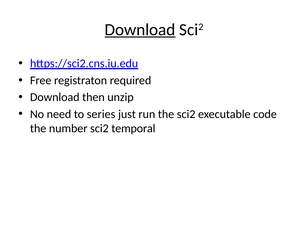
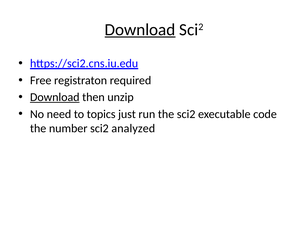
Download underline: none -> present (55, 97)
series: series -> topics (101, 114)
temporal: temporal -> analyzed (133, 128)
